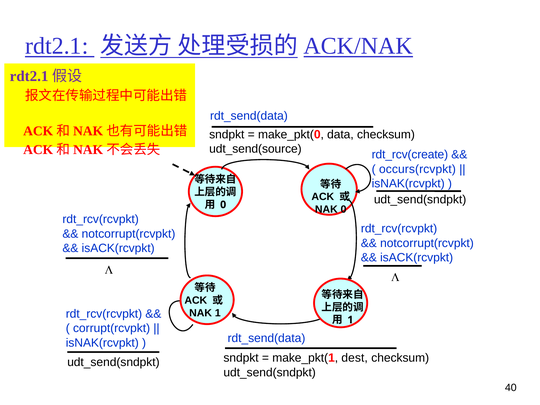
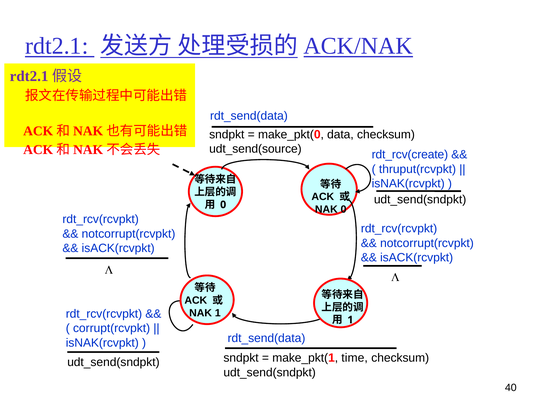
occurs(rcvpkt: occurs(rcvpkt -> thruput(rcvpkt (418, 169)
dest: dest -> time (355, 358)
